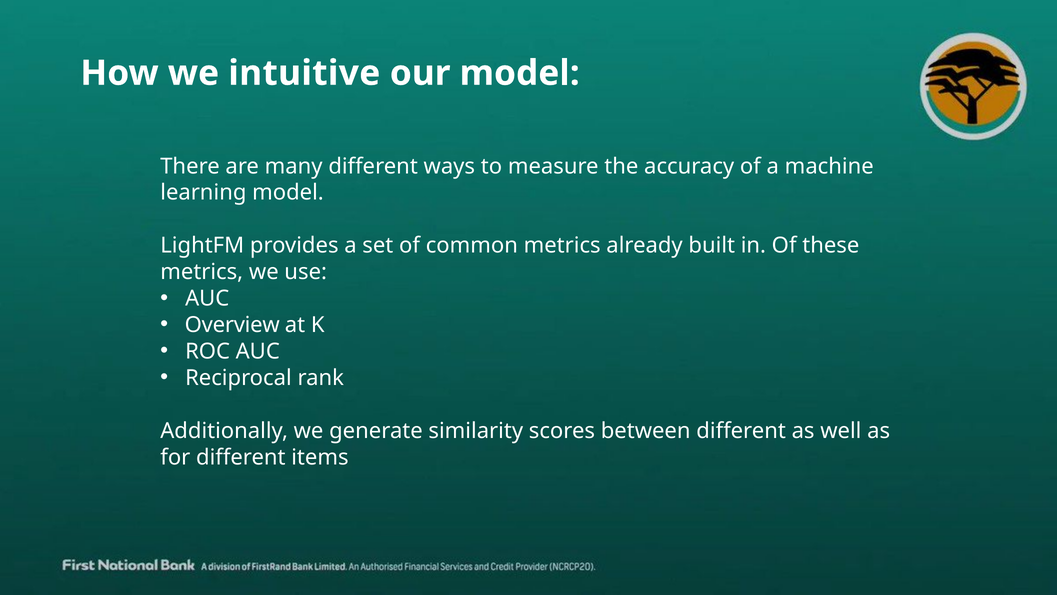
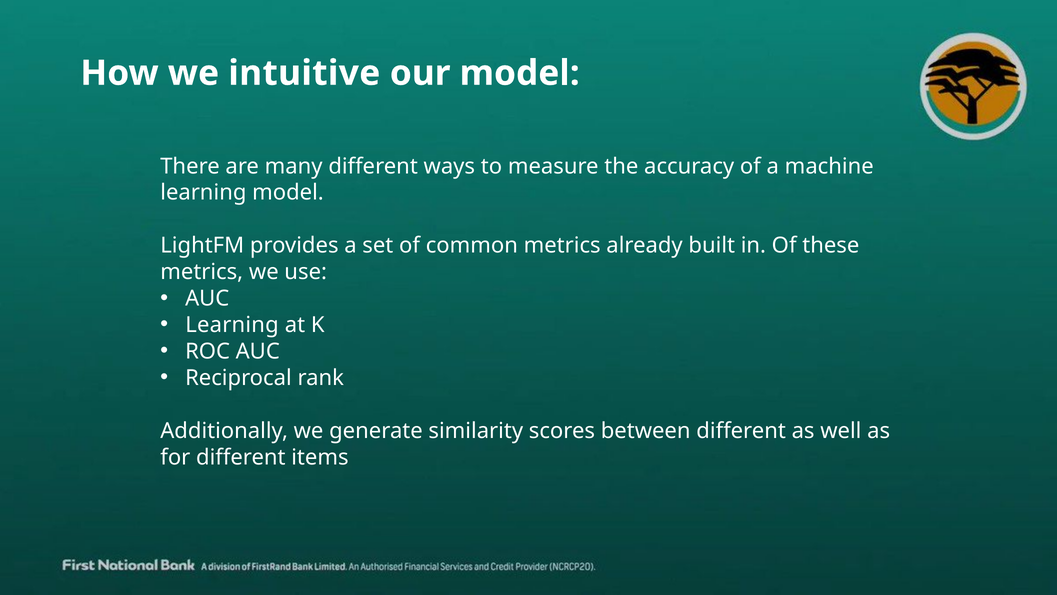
Overview: Overview -> Learning (232, 325)
